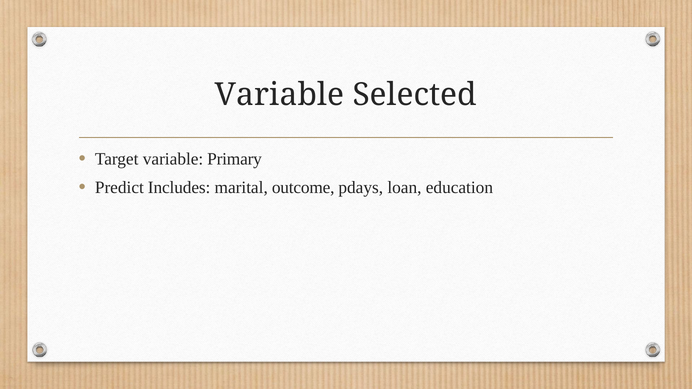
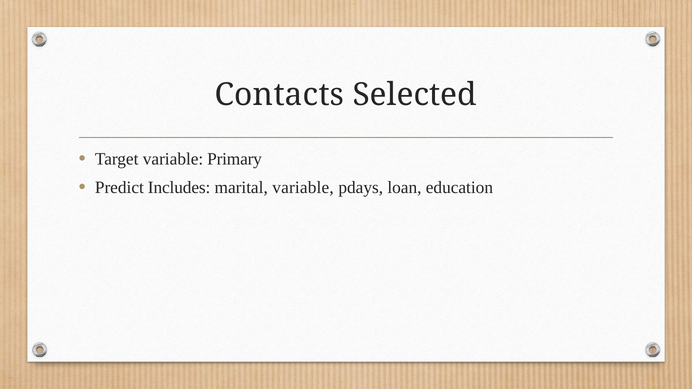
Variable: Variable -> Contacts (280, 95)
marital outcome: outcome -> variable (303, 188)
